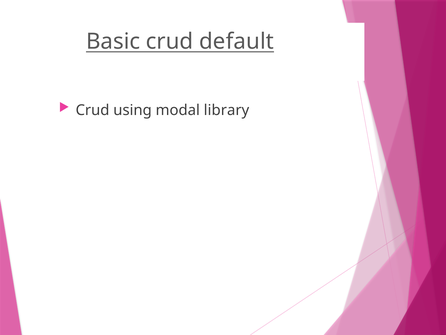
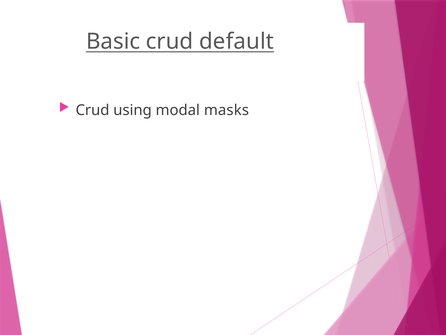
library: library -> masks (226, 110)
